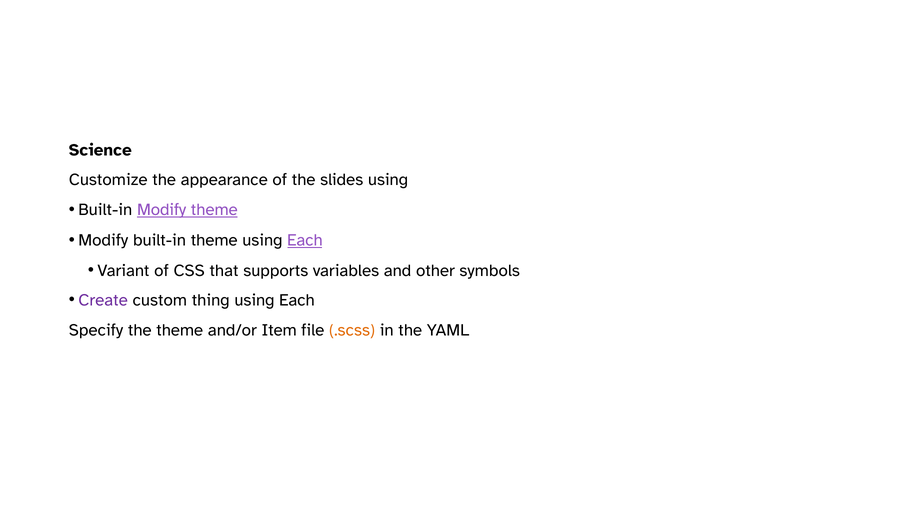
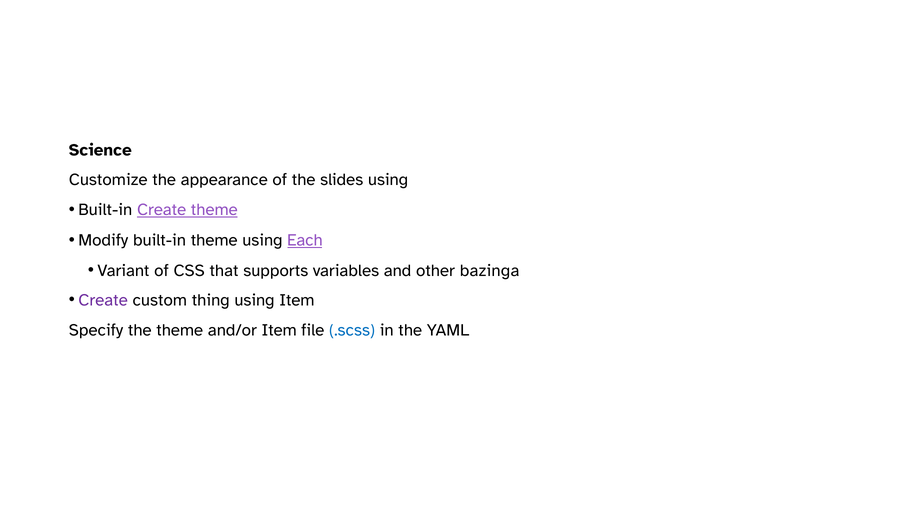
Built-in Modify: Modify -> Create (162, 209)
symbols: symbols -> bazinga (490, 270)
thing using Each: Each -> Item (297, 300)
.scss colour: orange -> blue (352, 330)
